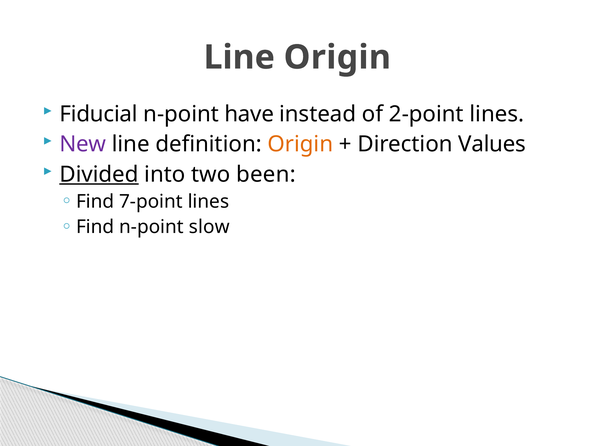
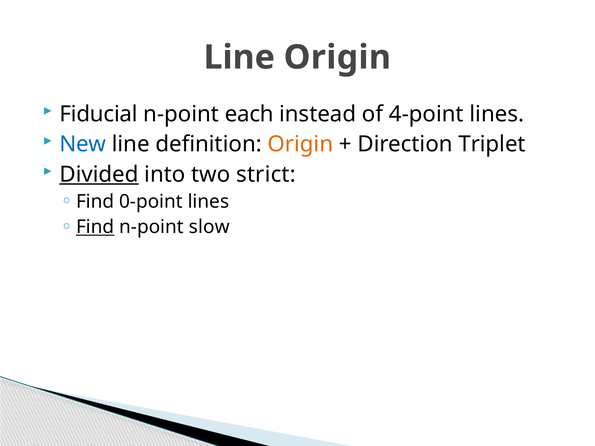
have: have -> each (249, 114)
2-point: 2-point -> 4-point (426, 114)
New colour: purple -> blue (83, 144)
Values: Values -> Triplet (492, 144)
been: been -> strict (266, 174)
7-point: 7-point -> 0-point (151, 202)
Find underline: none -> present (95, 227)
